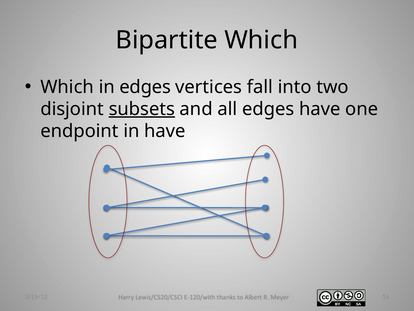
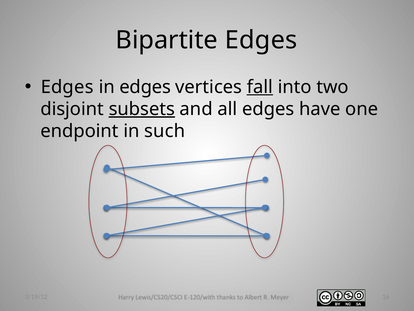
Bipartite Which: Which -> Edges (261, 40)
Which: Which -> Edges (67, 87)
fall underline: none -> present (260, 87)
in have: have -> such (165, 131)
